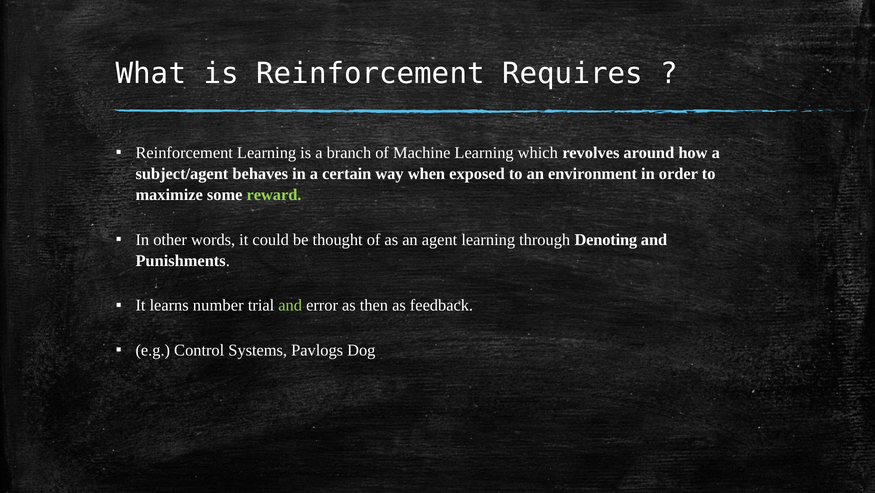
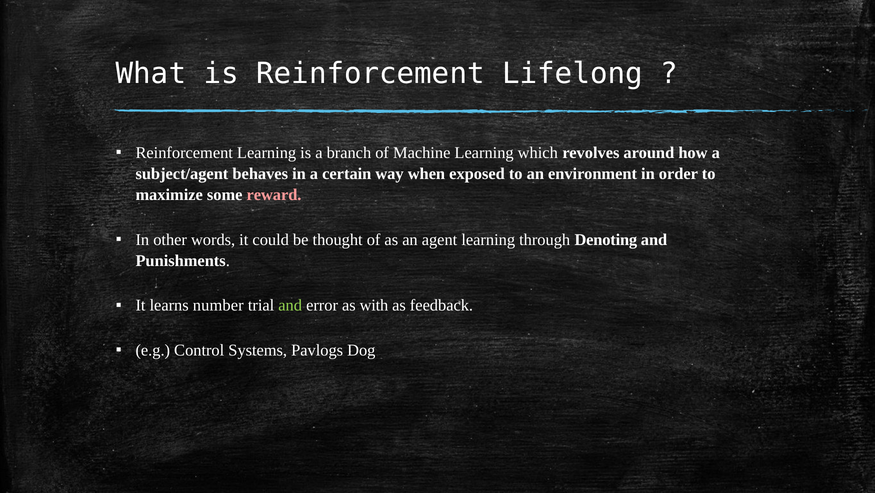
Requires: Requires -> Lifelong (573, 74)
reward colour: light green -> pink (274, 195)
then: then -> with (374, 305)
